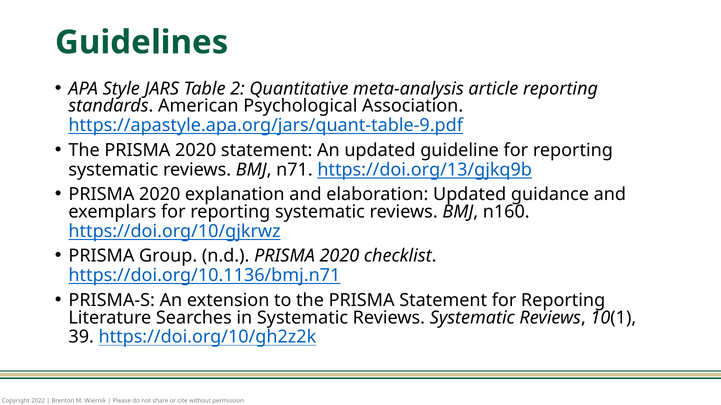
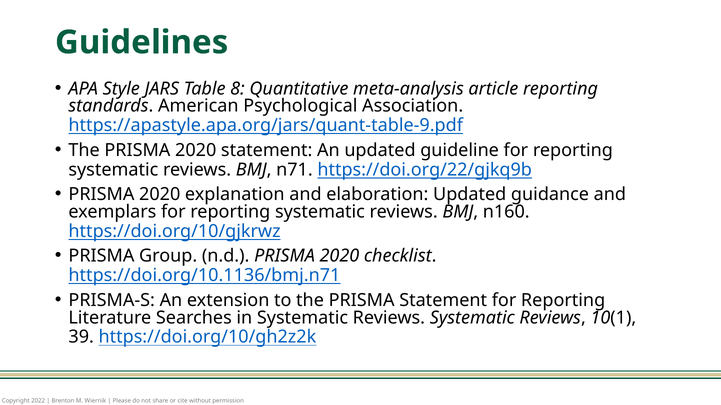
2: 2 -> 8 (238, 89)
https://doi.org/13/gjkq9b: https://doi.org/13/gjkq9b -> https://doi.org/22/gjkq9b (425, 170)
